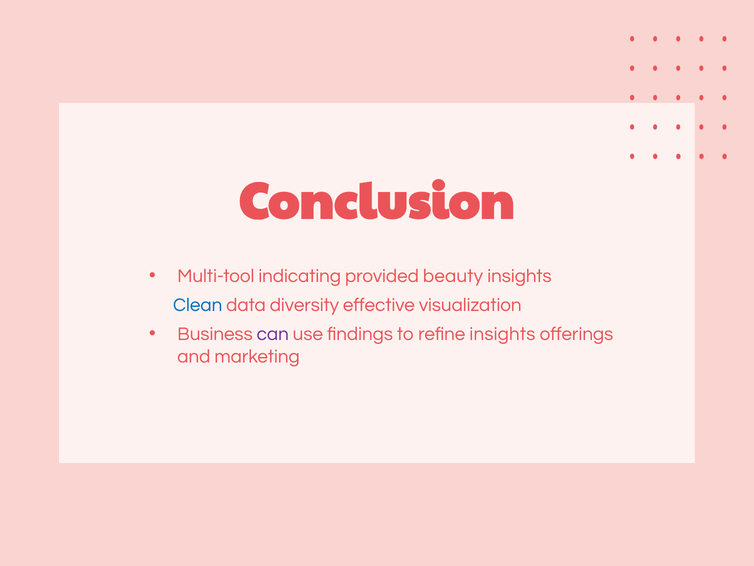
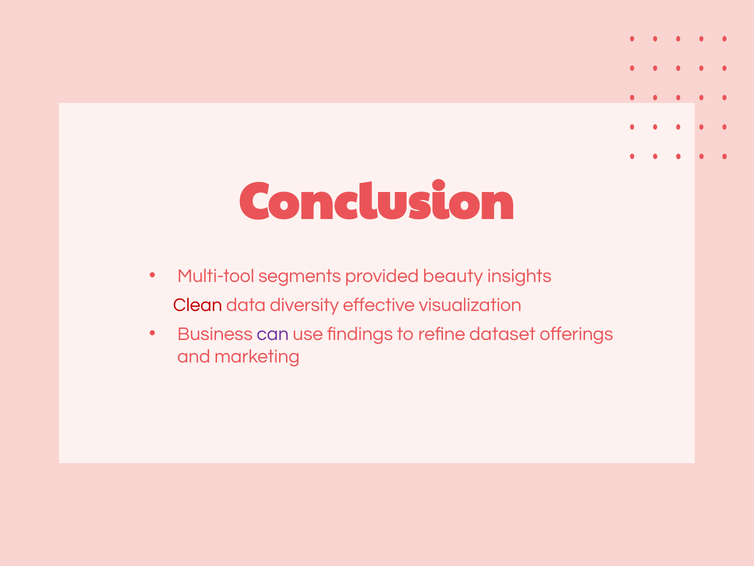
indicating: indicating -> segments (300, 276)
Clean colour: blue -> red (198, 305)
refine insights: insights -> dataset (502, 334)
